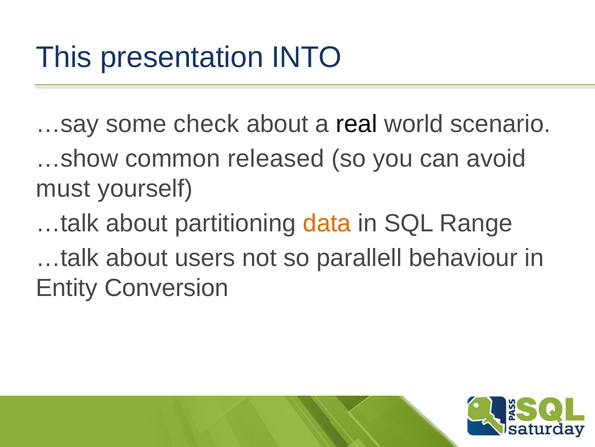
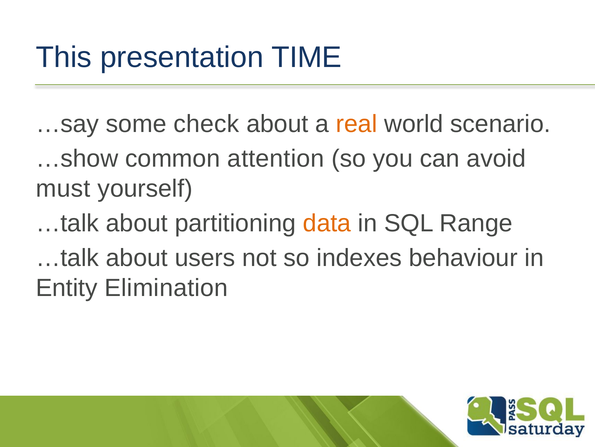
INTO: INTO -> TIME (307, 57)
real colour: black -> orange (357, 124)
released: released -> attention (276, 158)
parallell: parallell -> indexes (359, 258)
Conversion: Conversion -> Elimination (166, 287)
